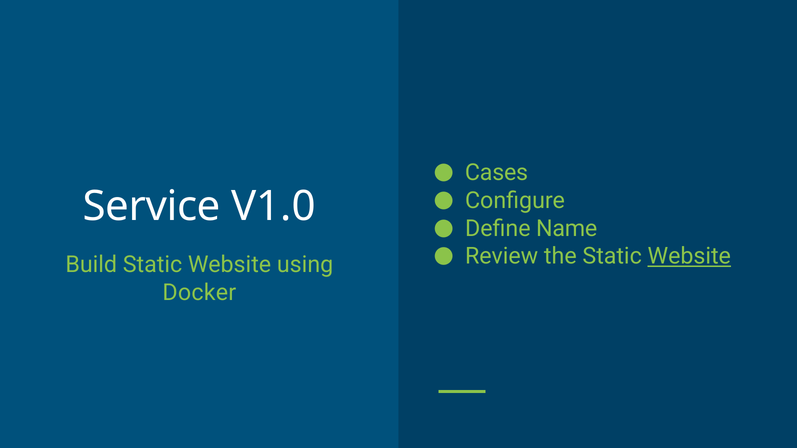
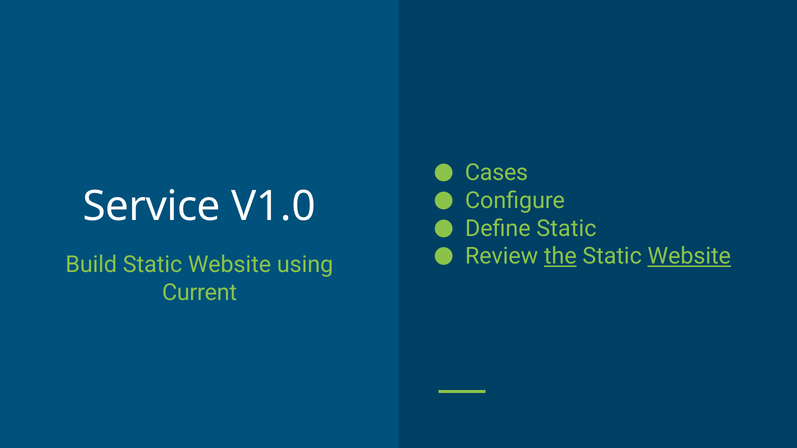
Define Name: Name -> Static (566, 229)
the underline: none -> present (560, 256)
Docker: Docker -> Current (200, 293)
